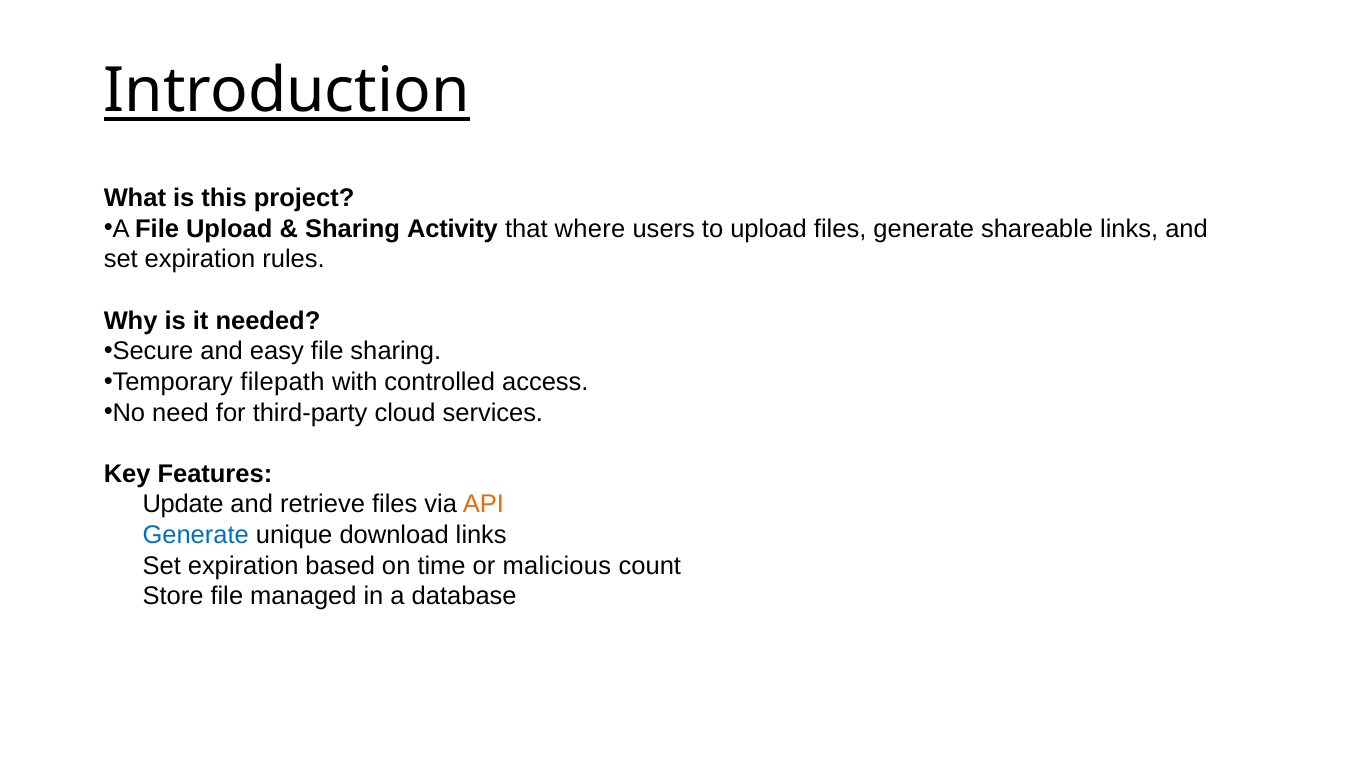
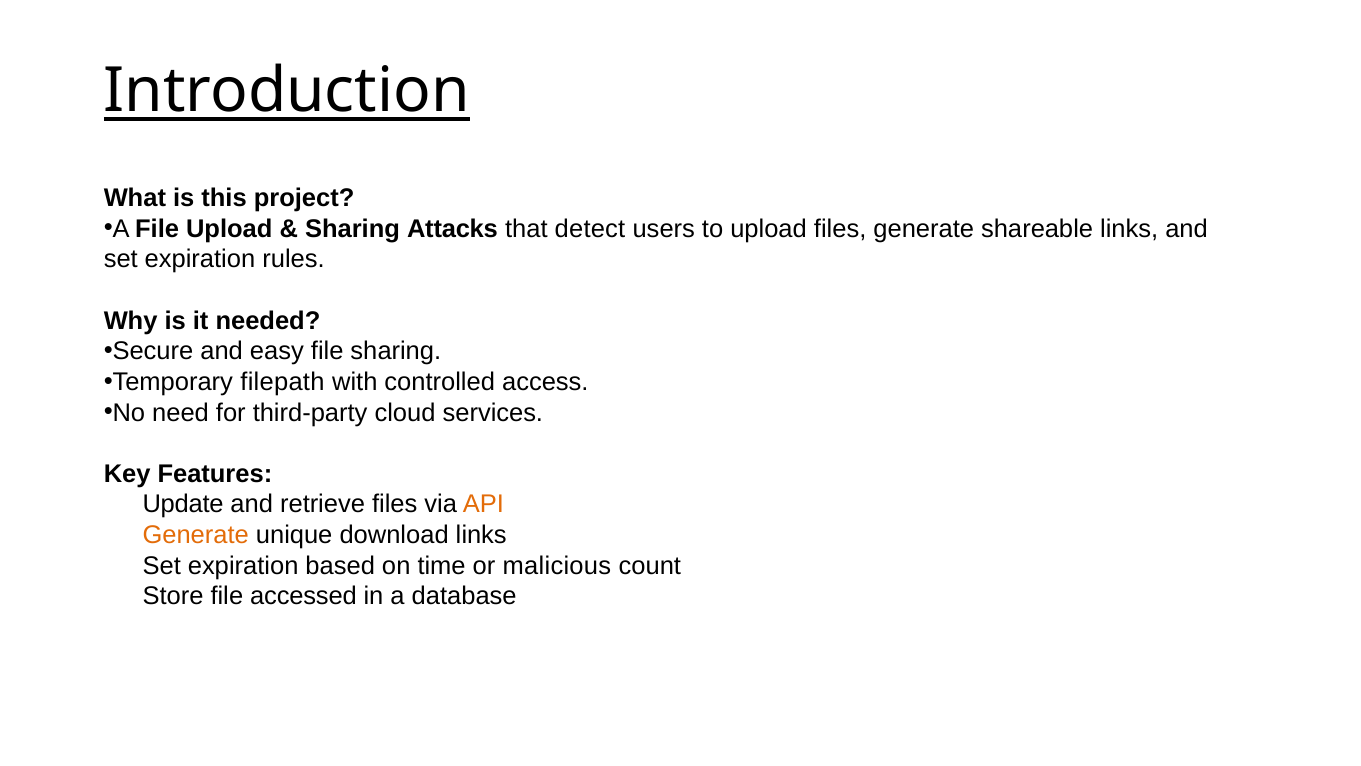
Activity: Activity -> Attacks (452, 229)
where: where -> detect (590, 229)
Generate colour: blue -> orange (196, 535)
managed: managed -> accessed (303, 596)
